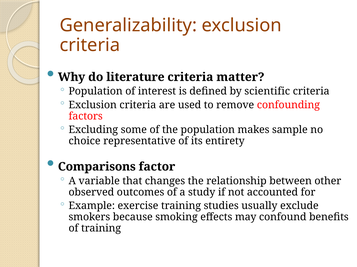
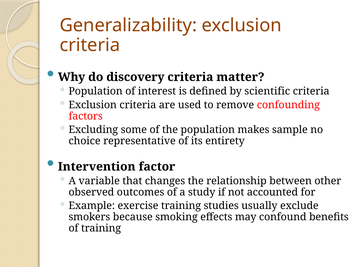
literature: literature -> discovery (135, 77)
Comparisons: Comparisons -> Intervention (97, 167)
